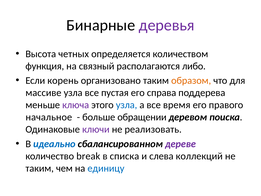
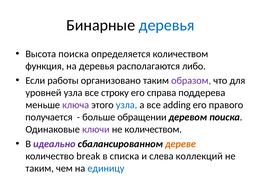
деревья colour: purple -> blue (167, 25)
Высота четных: четных -> поиска (74, 54)
на связный: связный -> деревья (97, 66)
корень: корень -> работы (63, 80)
образом colour: orange -> purple (191, 80)
массиве: массиве -> уровней (43, 93)
пустая: пустая -> строку (115, 93)
время: время -> adding (177, 105)
начальное: начальное -> получается (49, 117)
не реализовать: реализовать -> количеством (153, 129)
идеально colour: blue -> purple (54, 144)
дереве colour: purple -> orange (181, 144)
